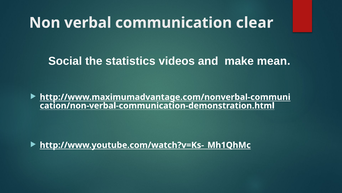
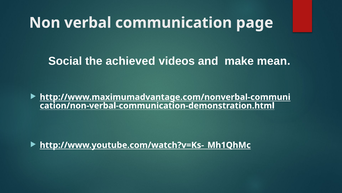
clear: clear -> page (255, 23)
statistics: statistics -> achieved (130, 61)
